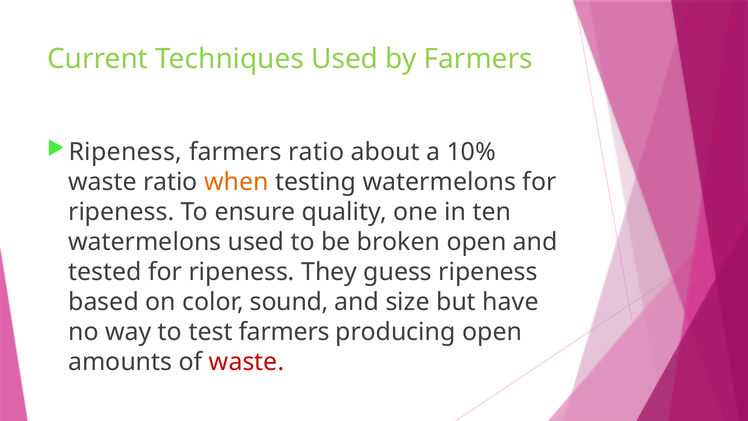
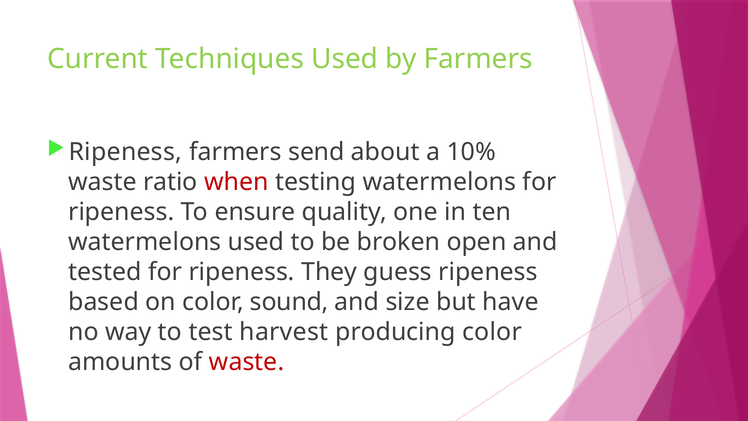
farmers ratio: ratio -> send (316, 152)
when colour: orange -> red (236, 182)
test farmers: farmers -> harvest (284, 332)
producing open: open -> color (492, 332)
